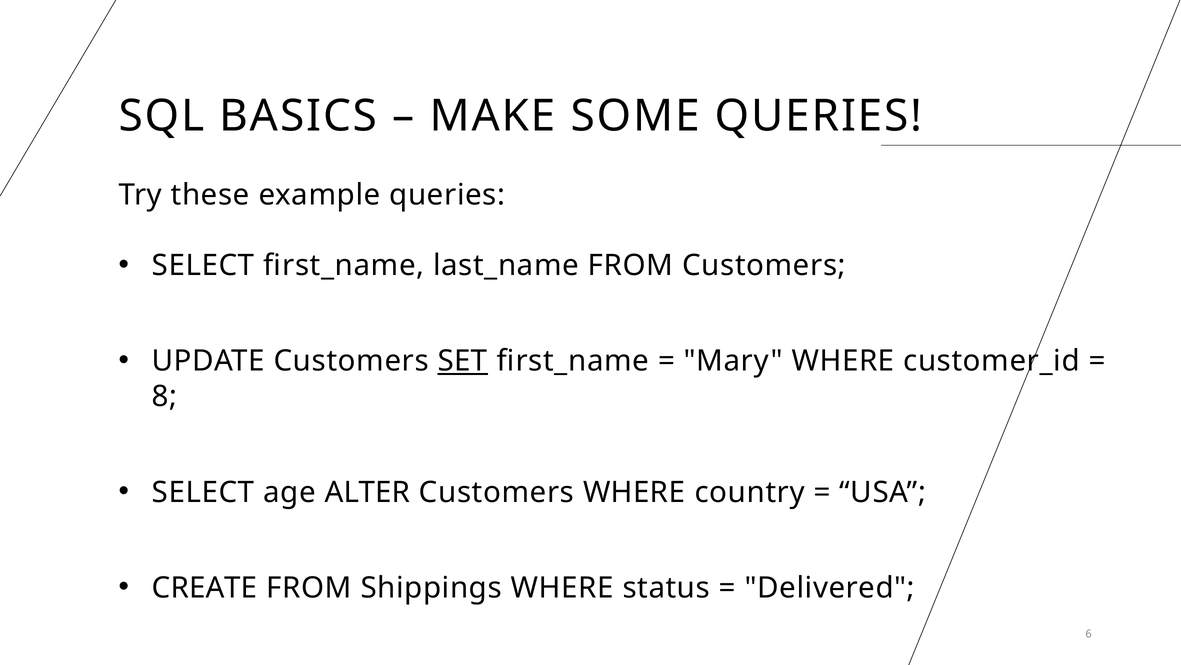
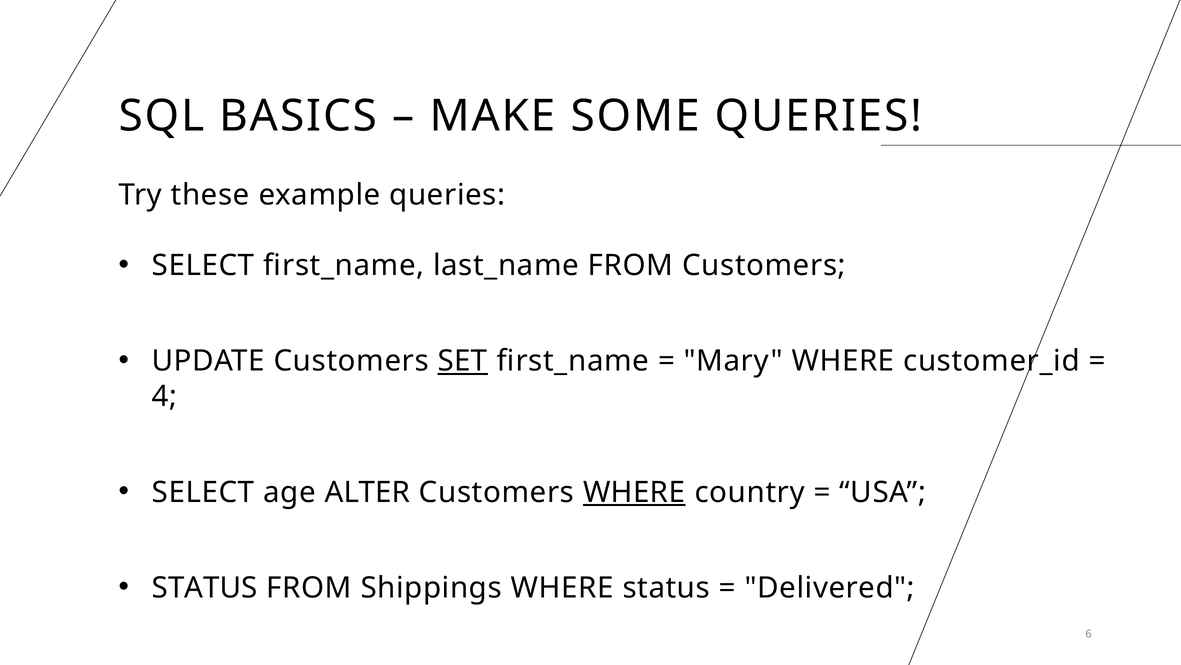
8: 8 -> 4 (164, 396)
WHERE underline: none -> present (634, 492)
CREATE: CREATE -> STATUS (205, 587)
